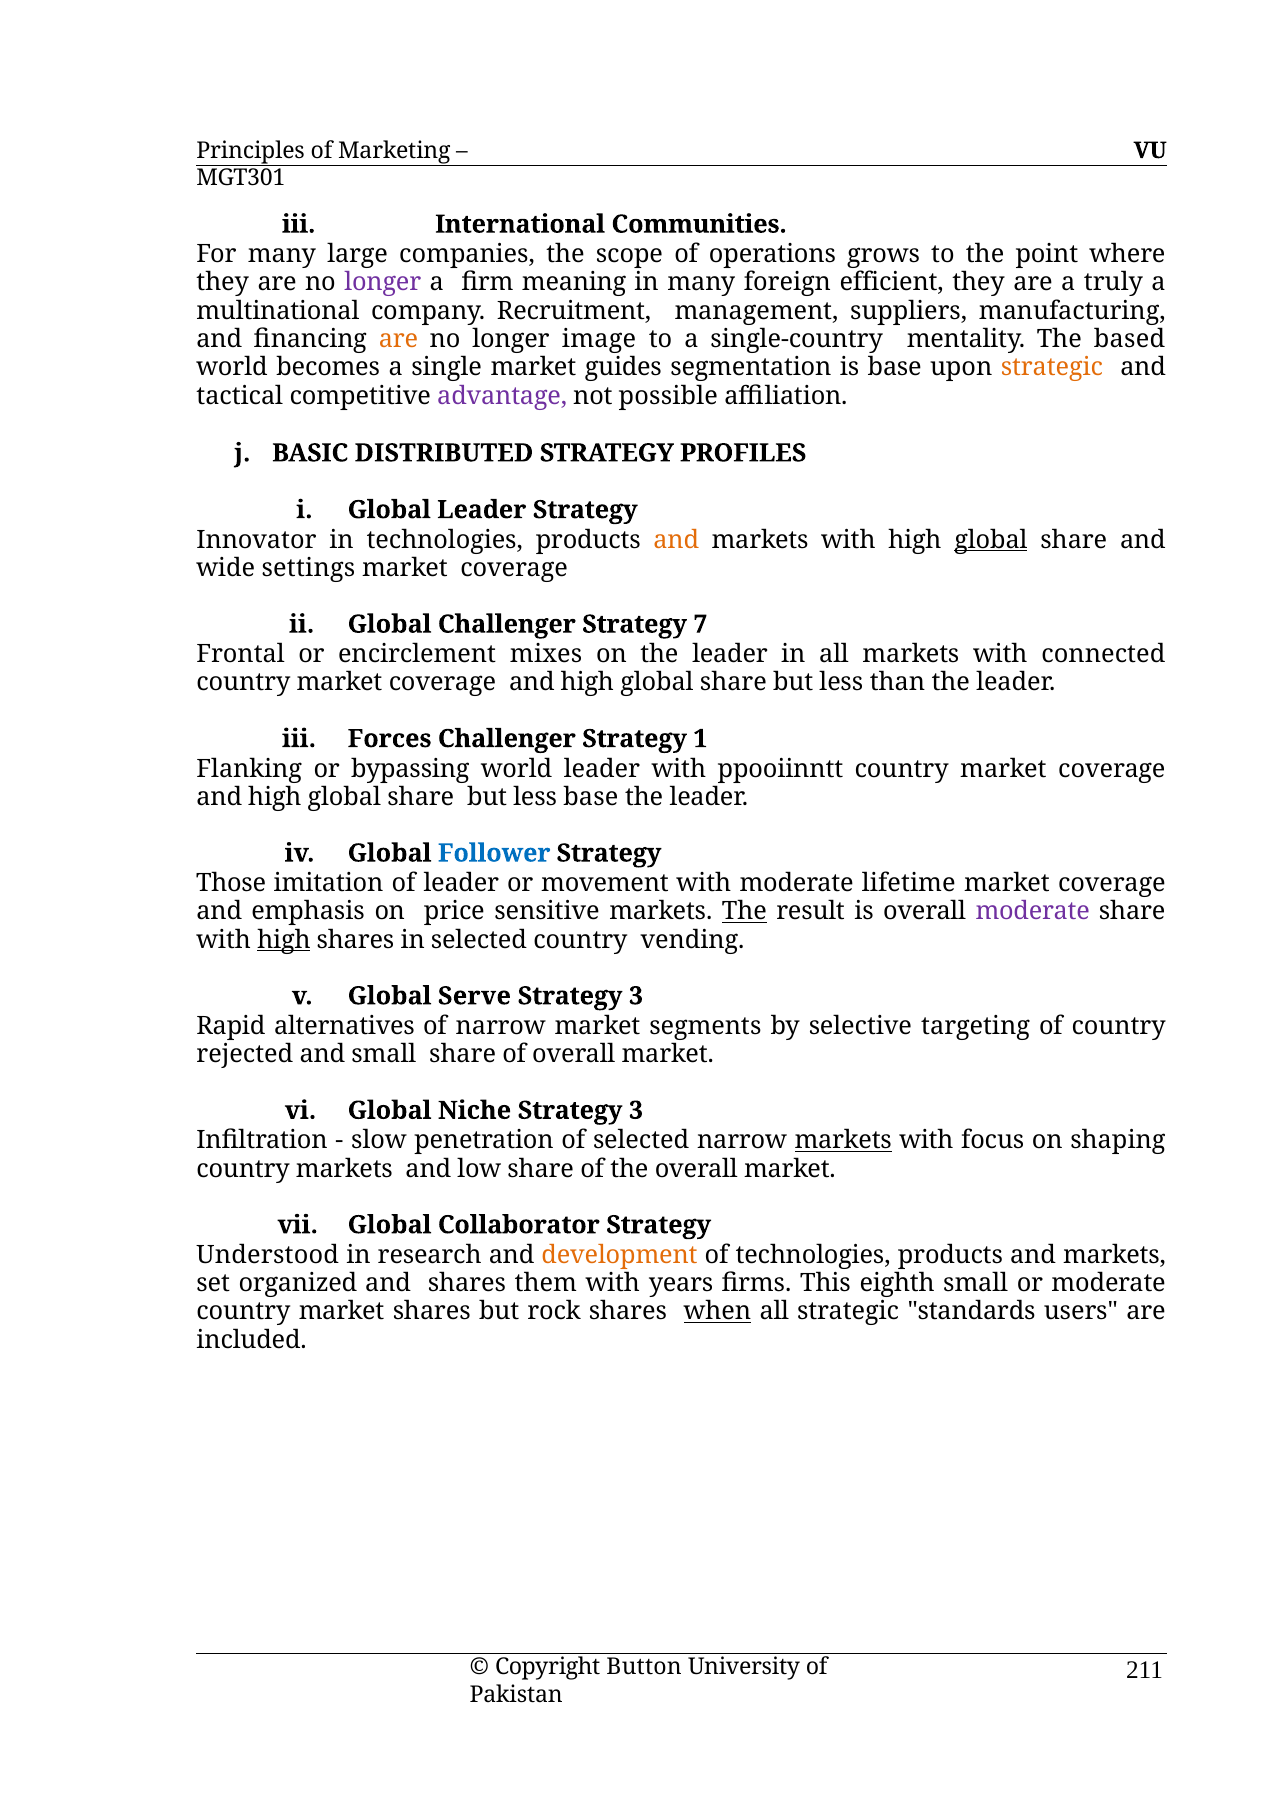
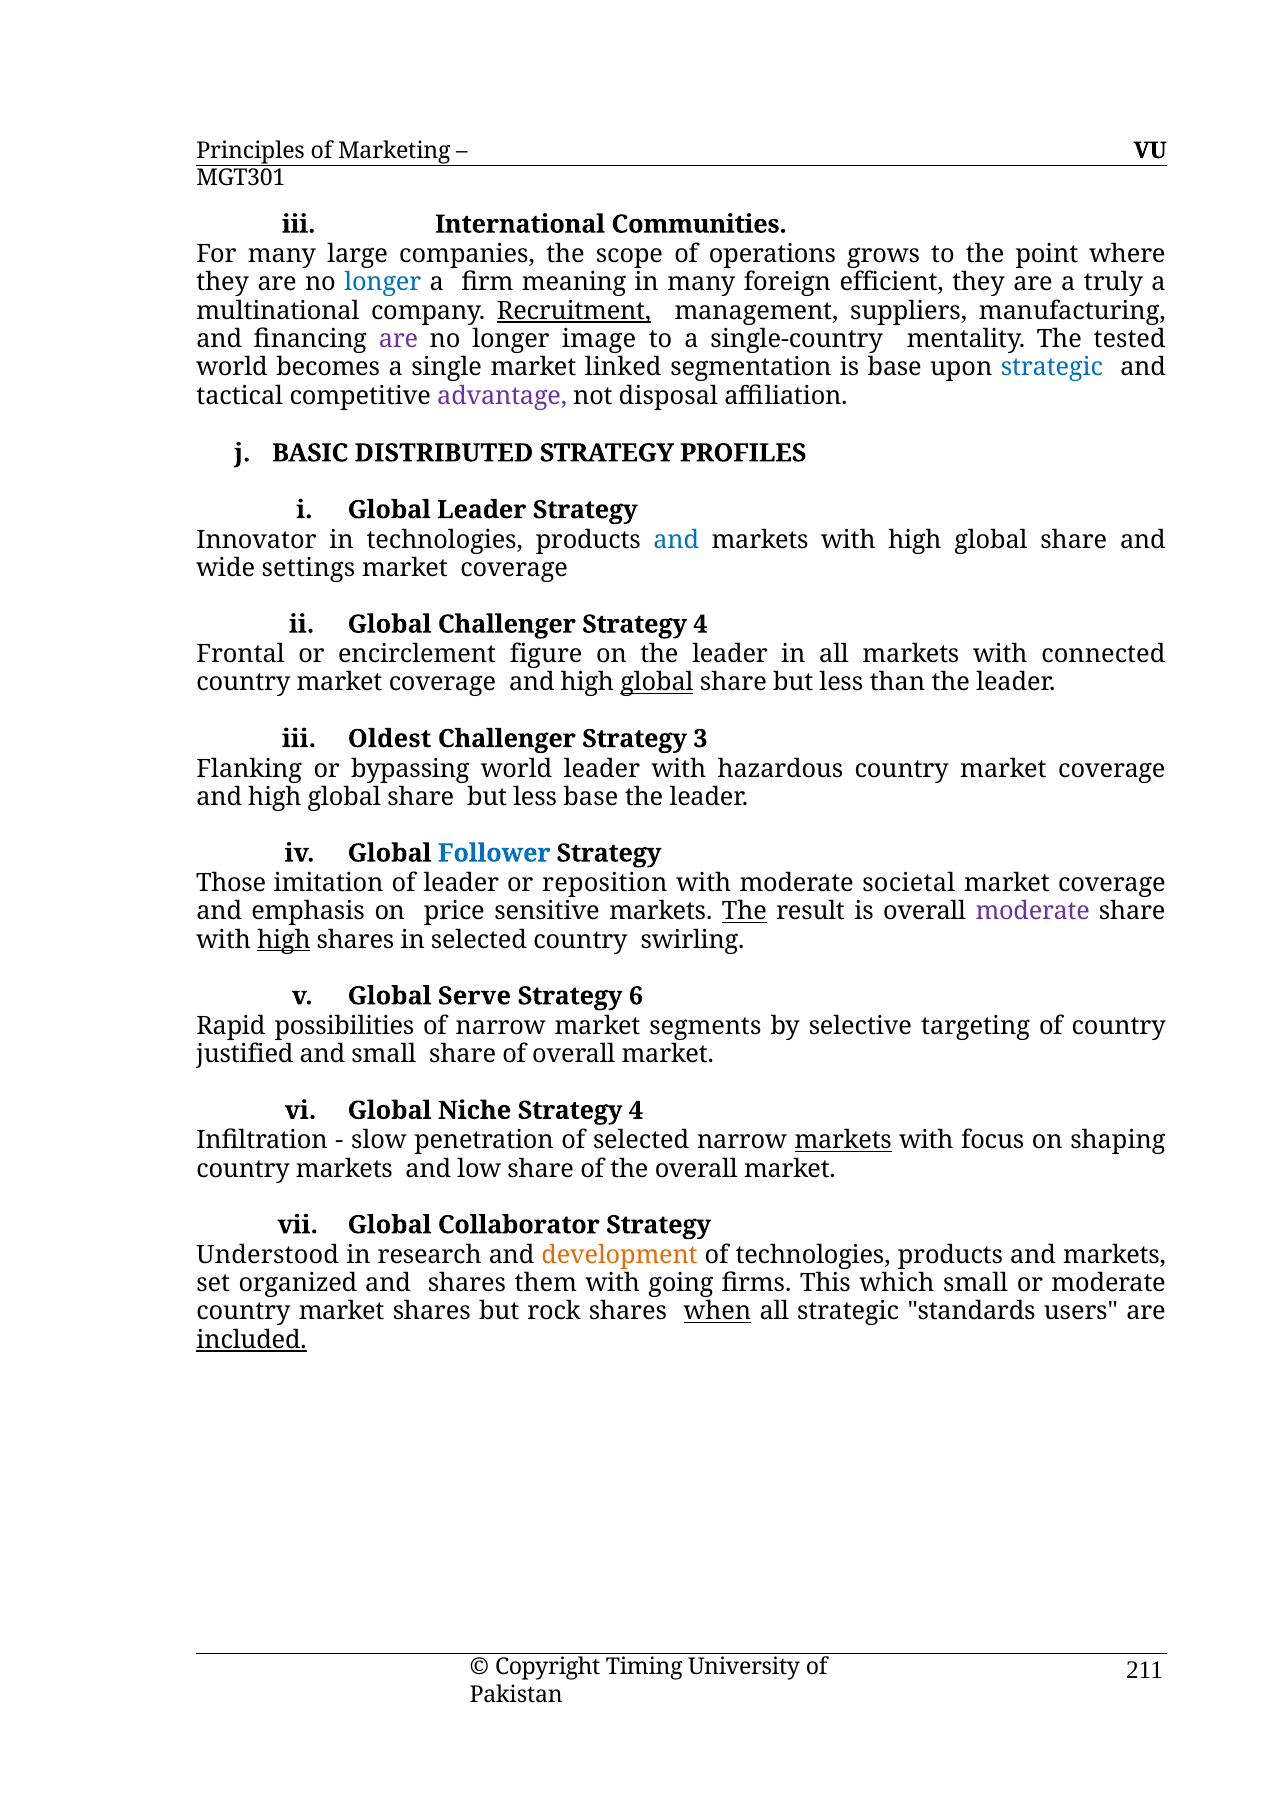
longer colour: purple -> blue (383, 283)
Recruitment underline: none -> present (574, 311)
are colour: orange -> purple (398, 339)
based: based -> tested (1130, 339)
guides: guides -> linked (623, 368)
strategic colour: orange -> blue (1052, 368)
possible: possible -> disposal (668, 396)
and colour: orange -> blue (676, 540)
global underline: present -> none (991, 540)
Challenger Strategy 7: 7 -> 4 (700, 624)
mixes: mixes -> figure (546, 654)
global underline: none -> present (657, 682)
Forces: Forces -> Oldest (389, 739)
1: 1 -> 3 (700, 739)
ppooiinntt: ppooiinntt -> hazardous (780, 768)
movement: movement -> reposition (605, 883)
lifetime: lifetime -> societal (909, 883)
vending: vending -> swirling (693, 940)
3: 3 -> 6 (636, 996)
alternatives: alternatives -> possibilities (344, 1026)
rejected: rejected -> justified (245, 1054)
Niche Strategy 3: 3 -> 4 (636, 1110)
years: years -> going (681, 1283)
eighth: eighth -> which (897, 1283)
included underline: none -> present (252, 1340)
Button: Button -> Timing (644, 1666)
